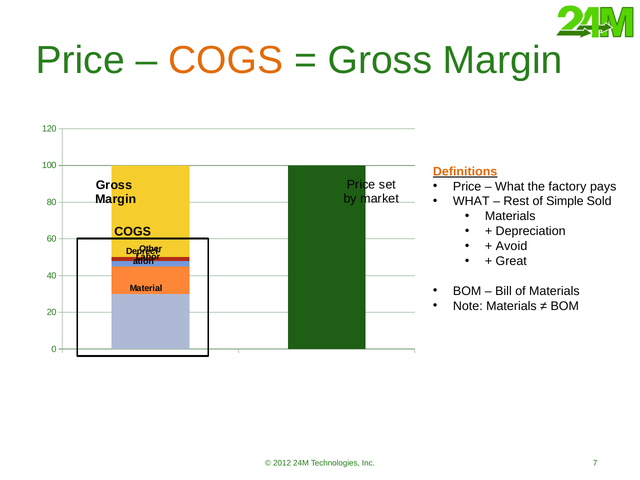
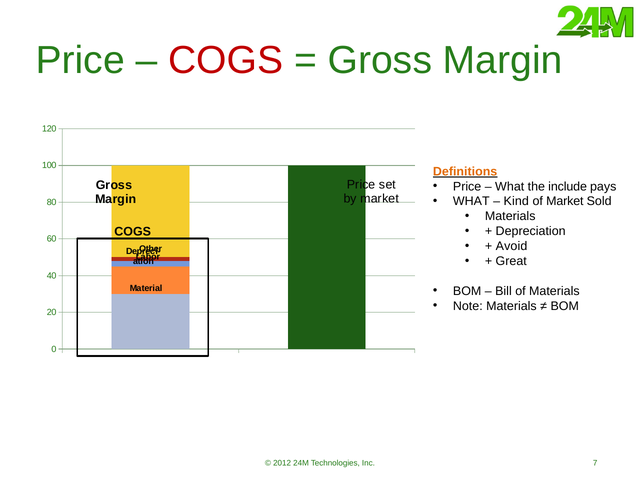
COGS colour: orange -> red (226, 61)
factory: factory -> include (568, 186)
Rest: Rest -> Kind (516, 201)
of Simple: Simple -> Market (565, 201)
